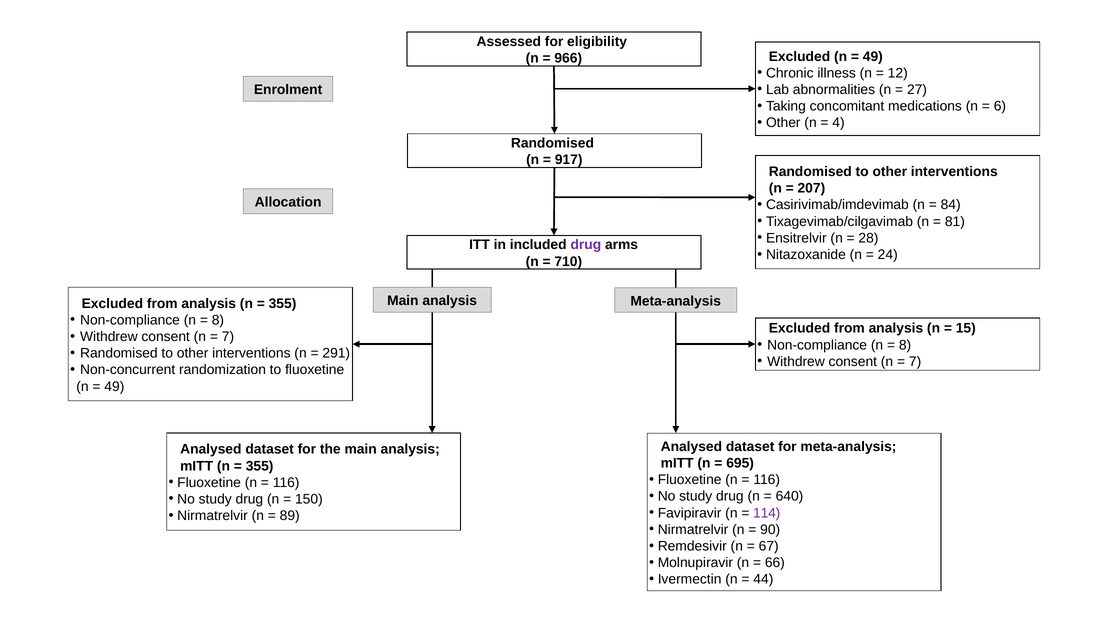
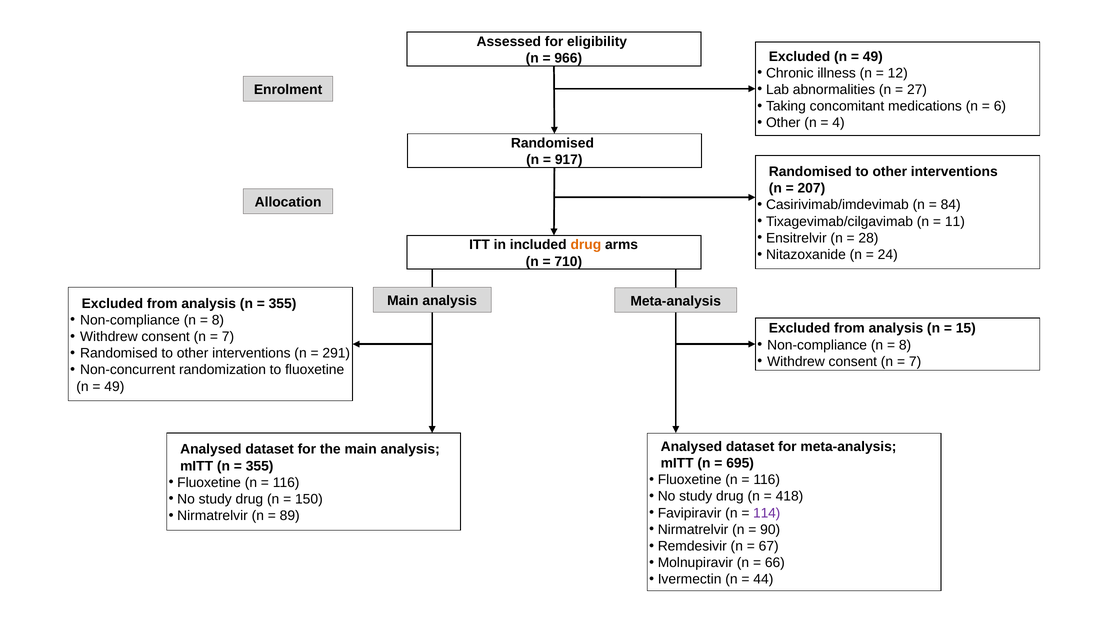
81: 81 -> 11 (955, 222)
drug colour: purple -> orange (586, 245)
640: 640 -> 418 (789, 497)
